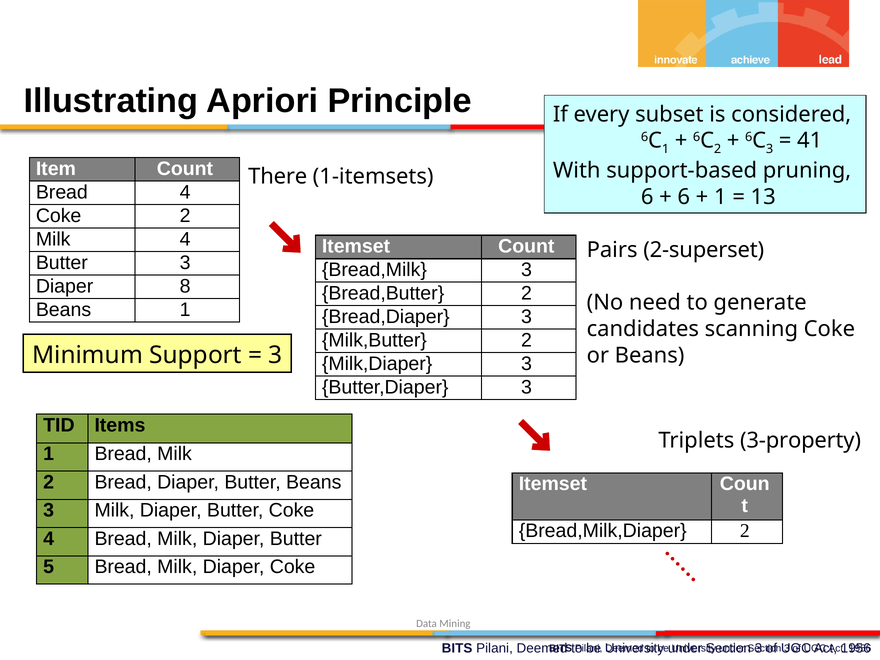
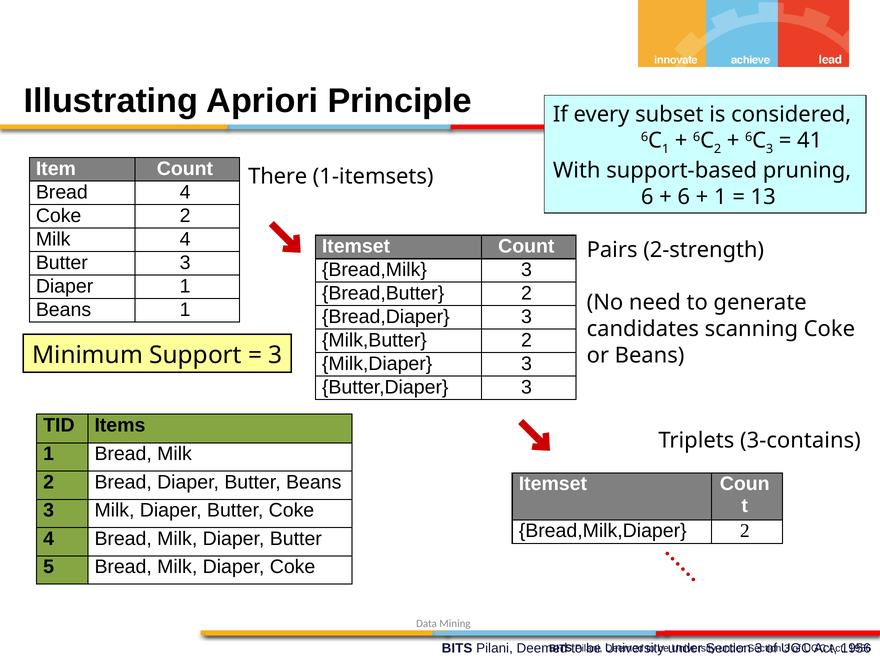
2-superset: 2-superset -> 2-strength (704, 250)
Diaper 8: 8 -> 1 (185, 286)
3-property: 3-property -> 3-contains (800, 441)
